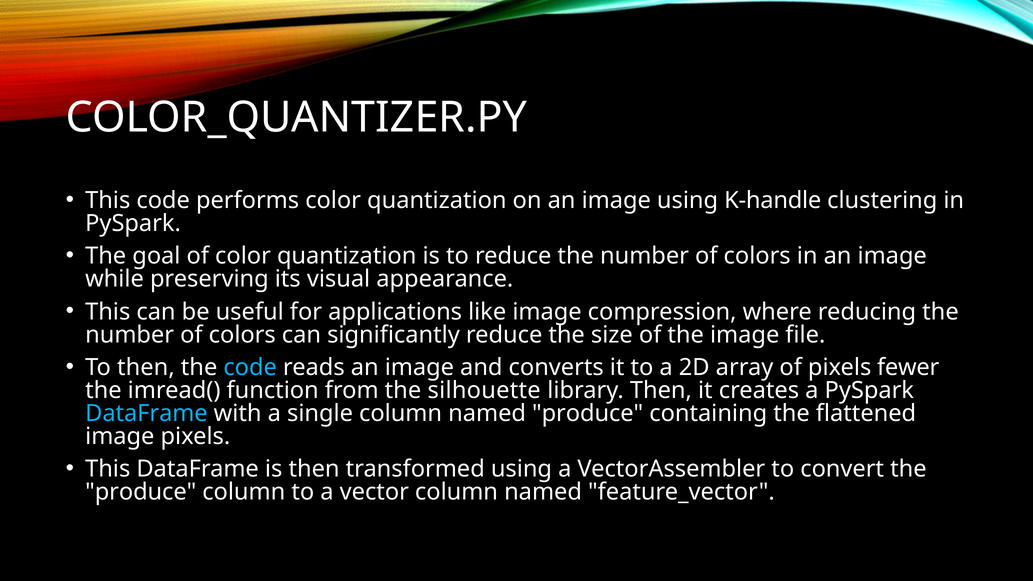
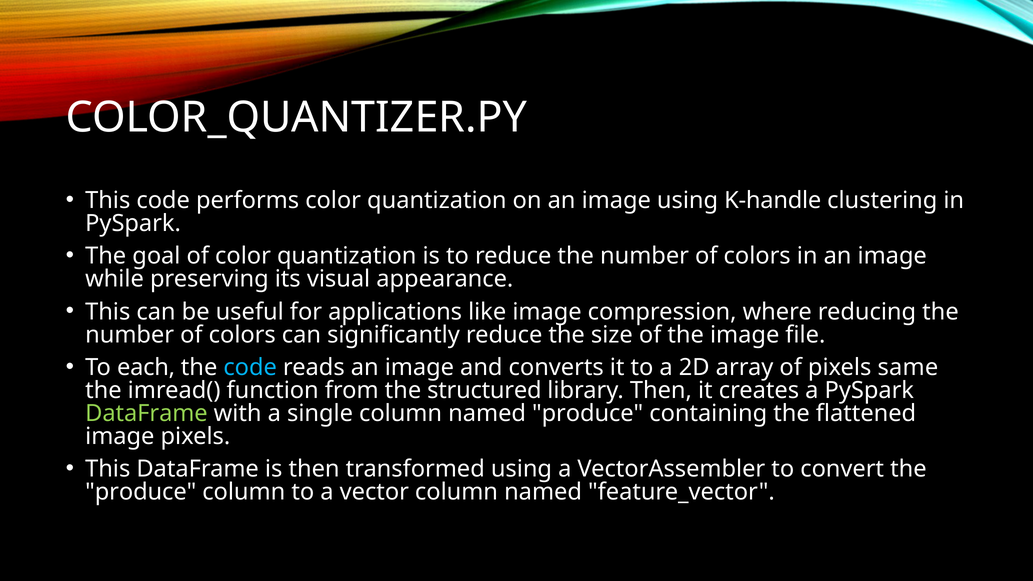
To then: then -> each (146, 367)
fewer: fewer -> same (908, 367)
silhouette: silhouette -> structured (484, 390)
DataFrame colour: light blue -> light green (146, 413)
